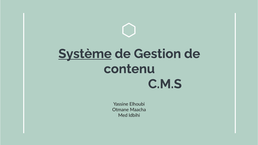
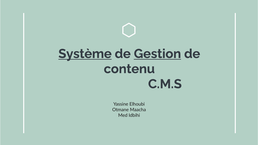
Gestion underline: none -> present (157, 54)
